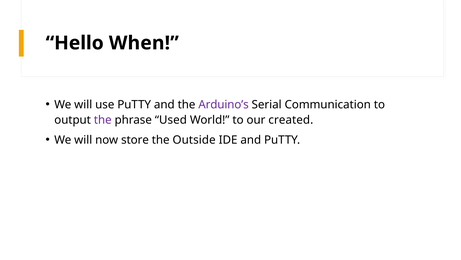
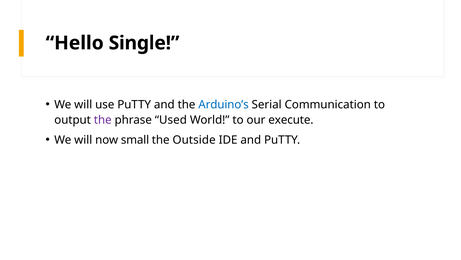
When: When -> Single (144, 43)
Arduino’s colour: purple -> blue (224, 105)
created: created -> execute (291, 120)
store: store -> small (135, 140)
